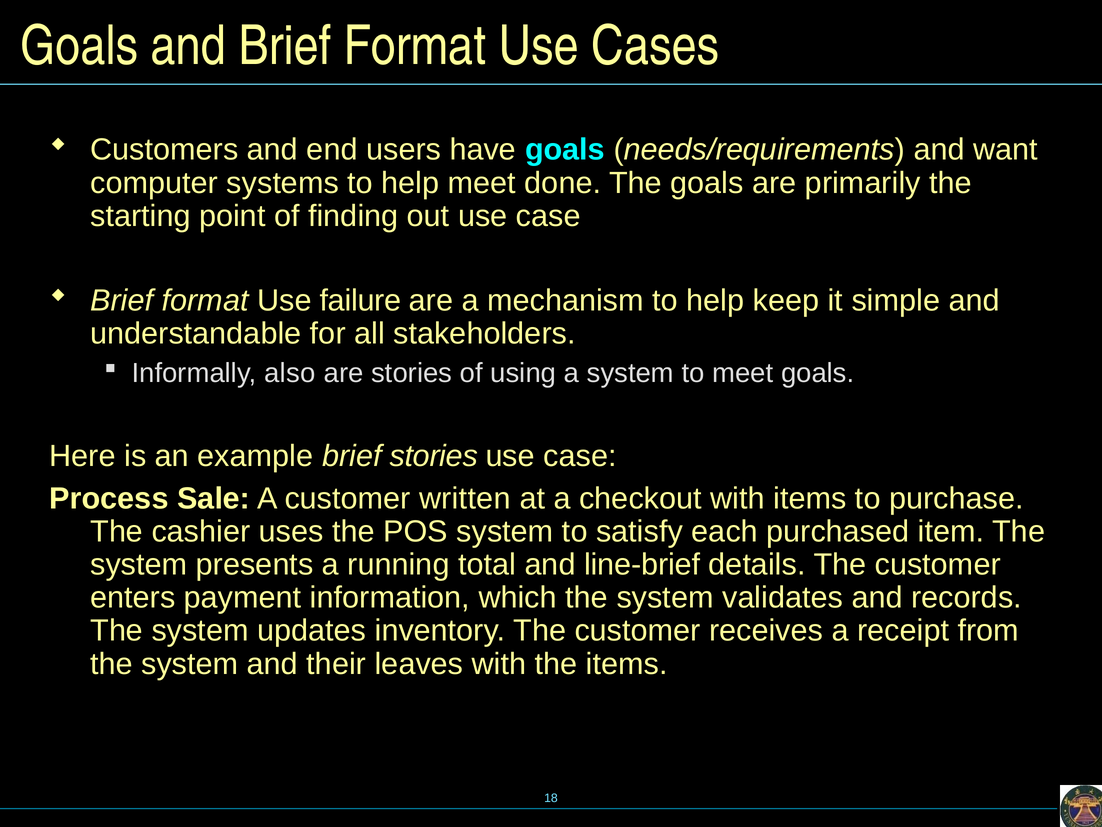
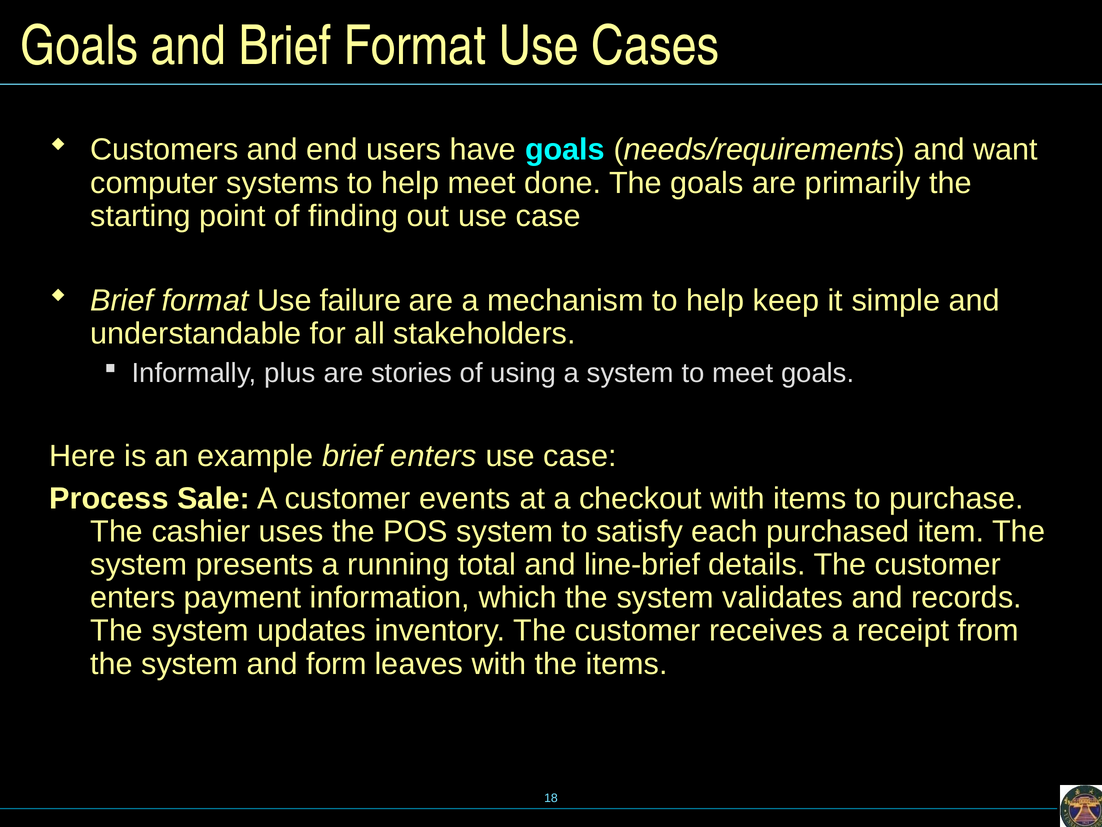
also: also -> plus (290, 373)
brief stories: stories -> enters (433, 456)
written: written -> events (465, 498)
their: their -> form (336, 664)
